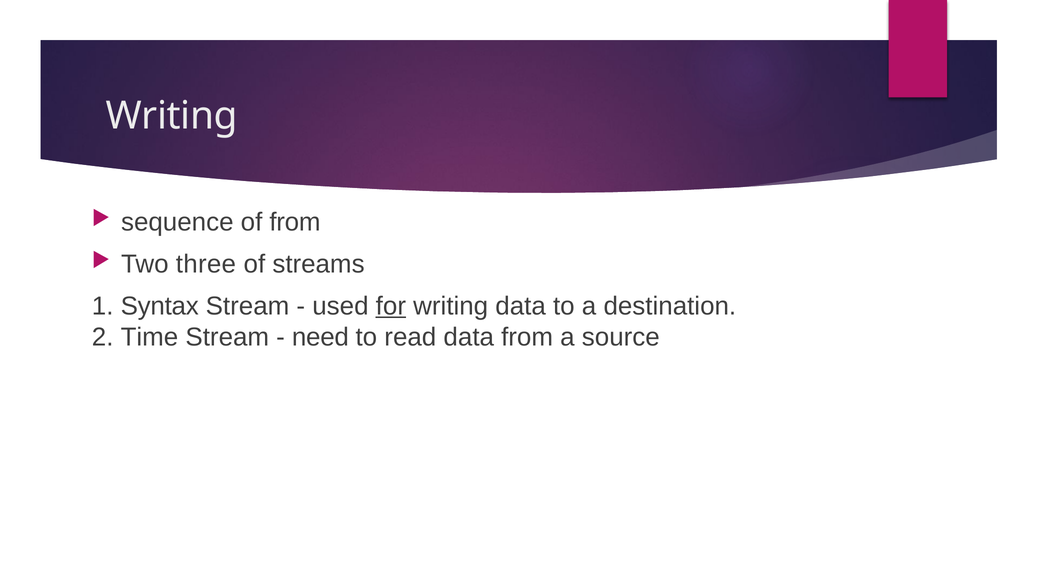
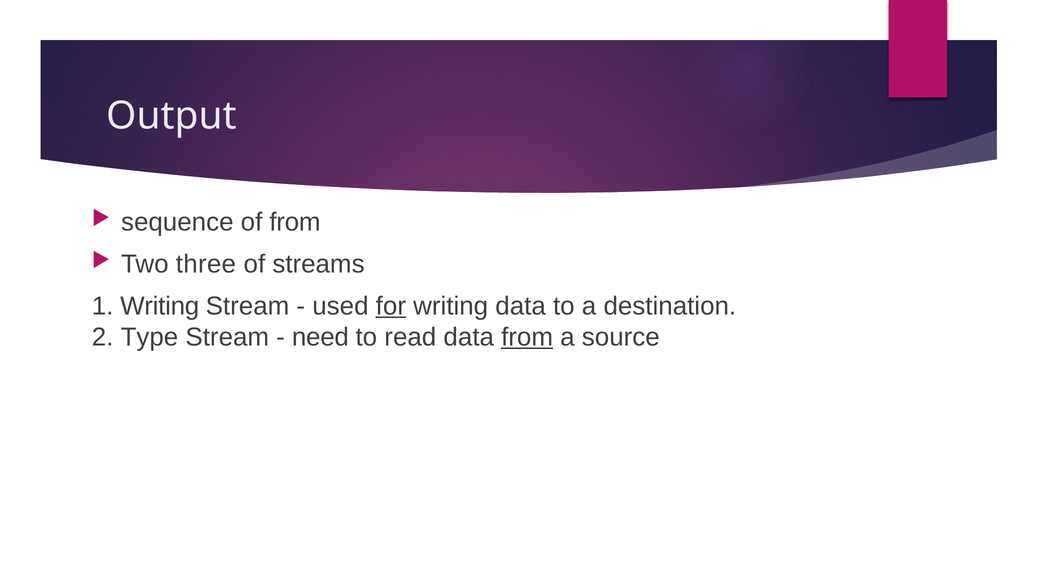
Writing: Writing -> Output (171, 116)
1 Syntax: Syntax -> Writing (160, 306)
Time: Time -> Type (149, 337)
from underline: none -> present (527, 337)
